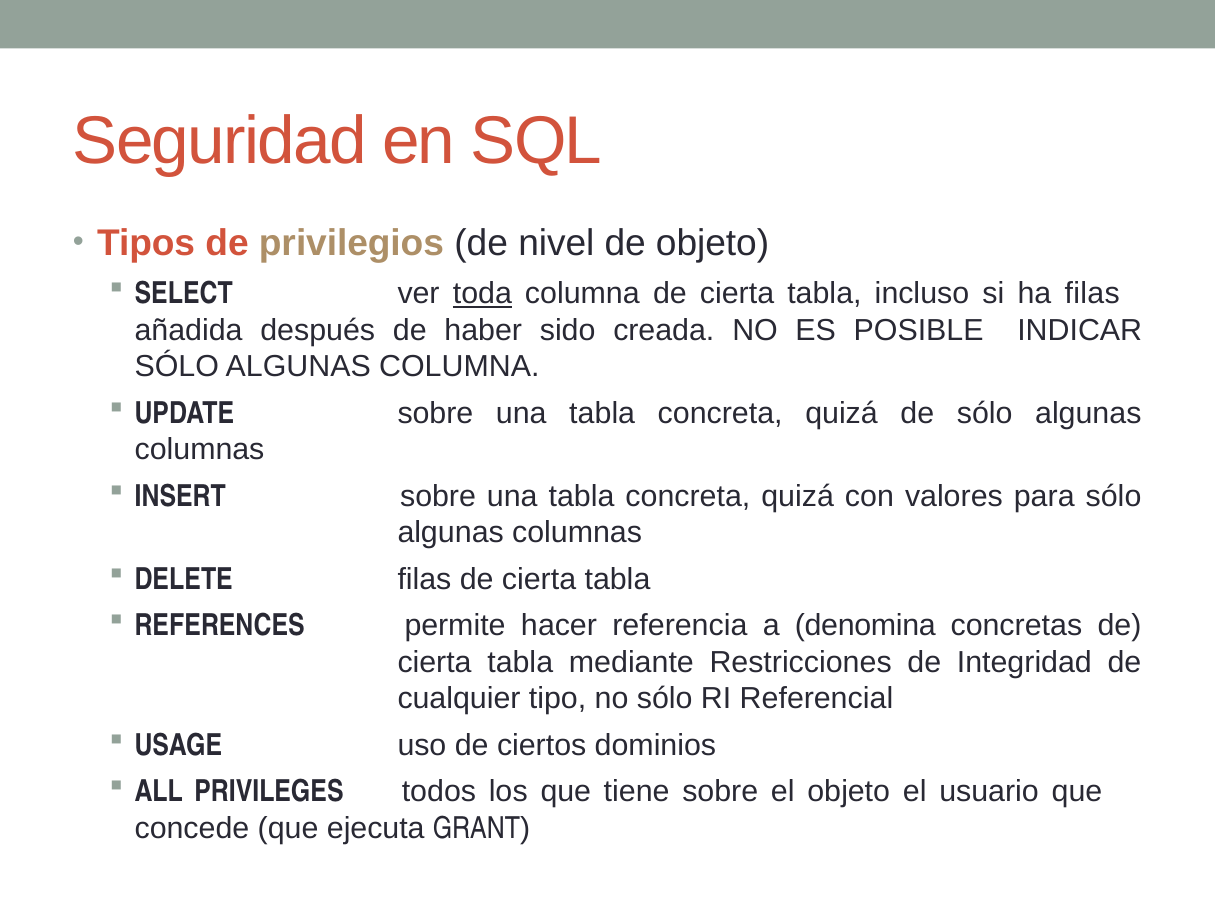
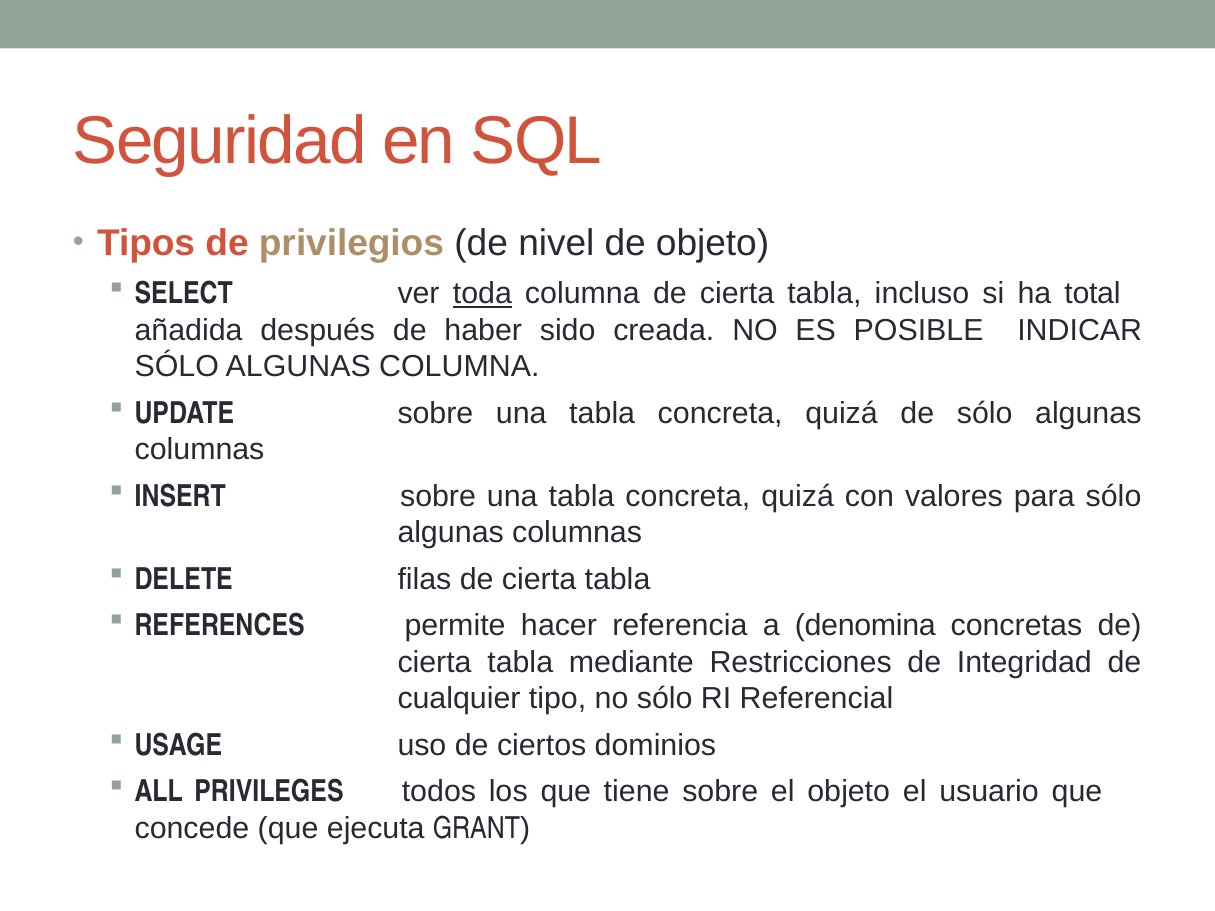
ha filas: filas -> total (1092, 294)
